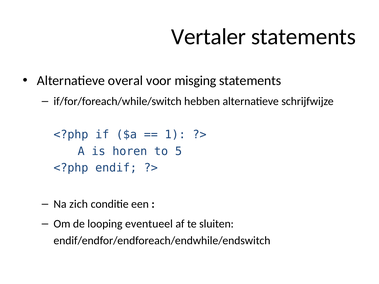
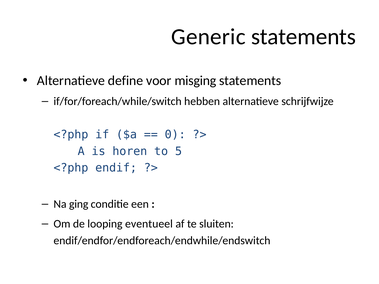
Vertaler: Vertaler -> Generic (208, 37)
overal: overal -> define (126, 81)
1: 1 -> 0 (175, 135)
zich: zich -> ging (79, 204)
